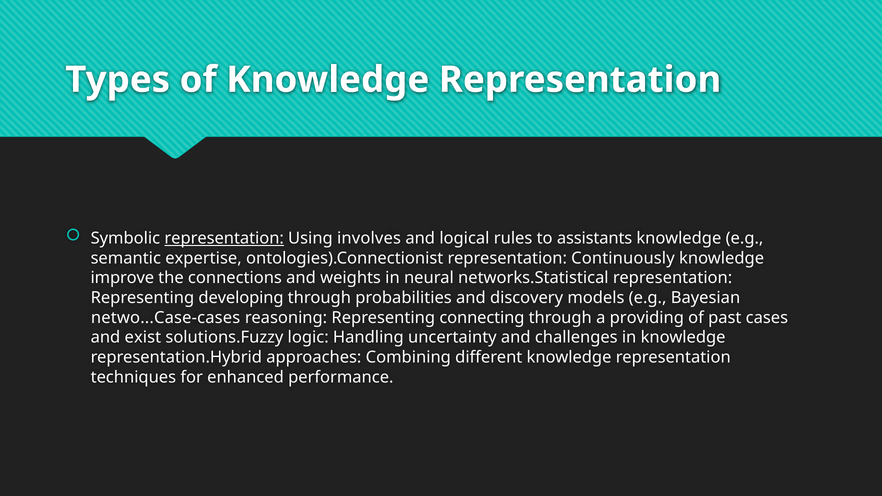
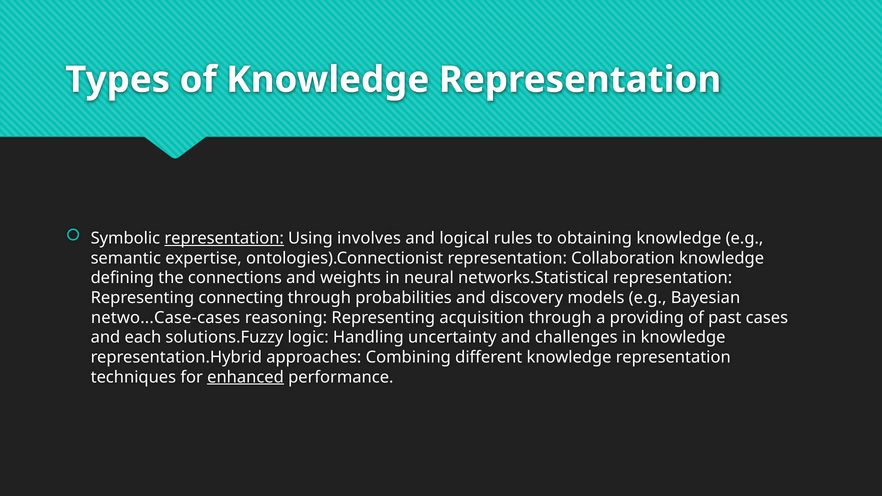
assistants: assistants -> obtaining (594, 238)
Continuously: Continuously -> Collaboration (623, 258)
improve: improve -> defining (122, 278)
developing: developing -> connecting (241, 298)
connecting: connecting -> acquisition (482, 318)
exist: exist -> each (143, 338)
enhanced underline: none -> present (246, 377)
